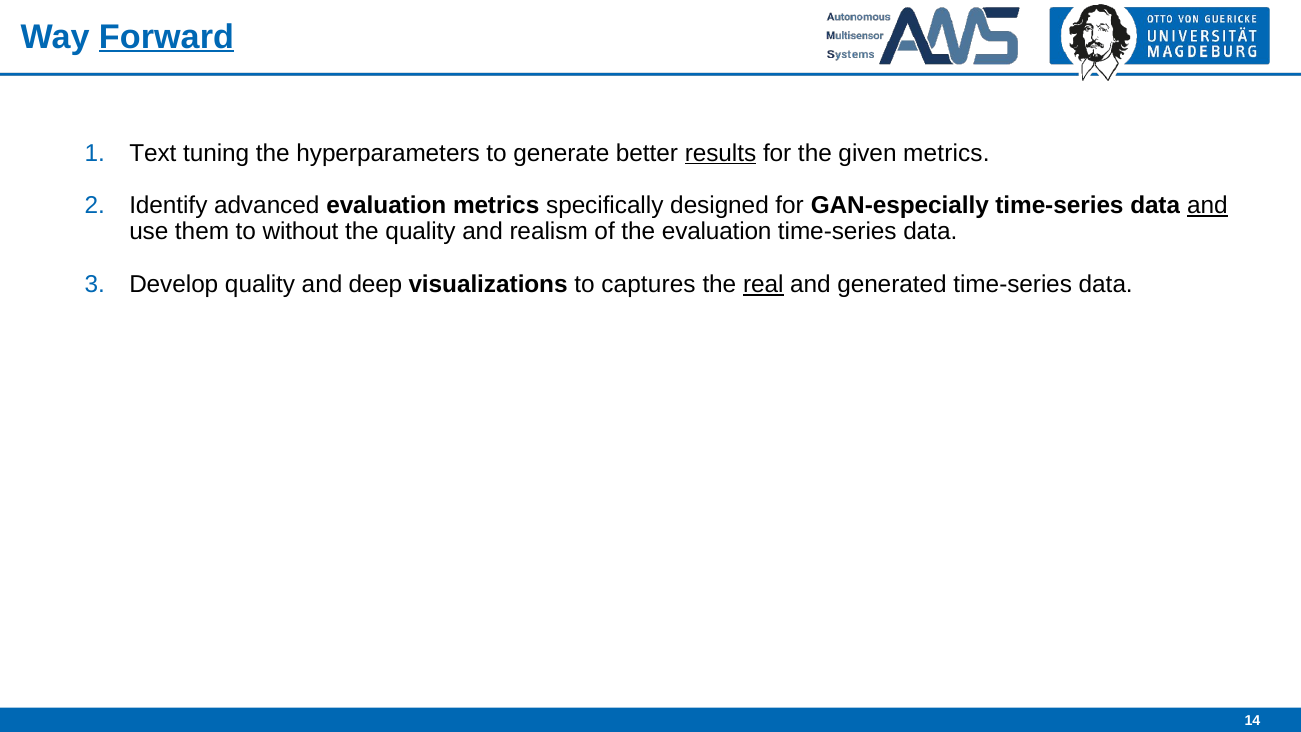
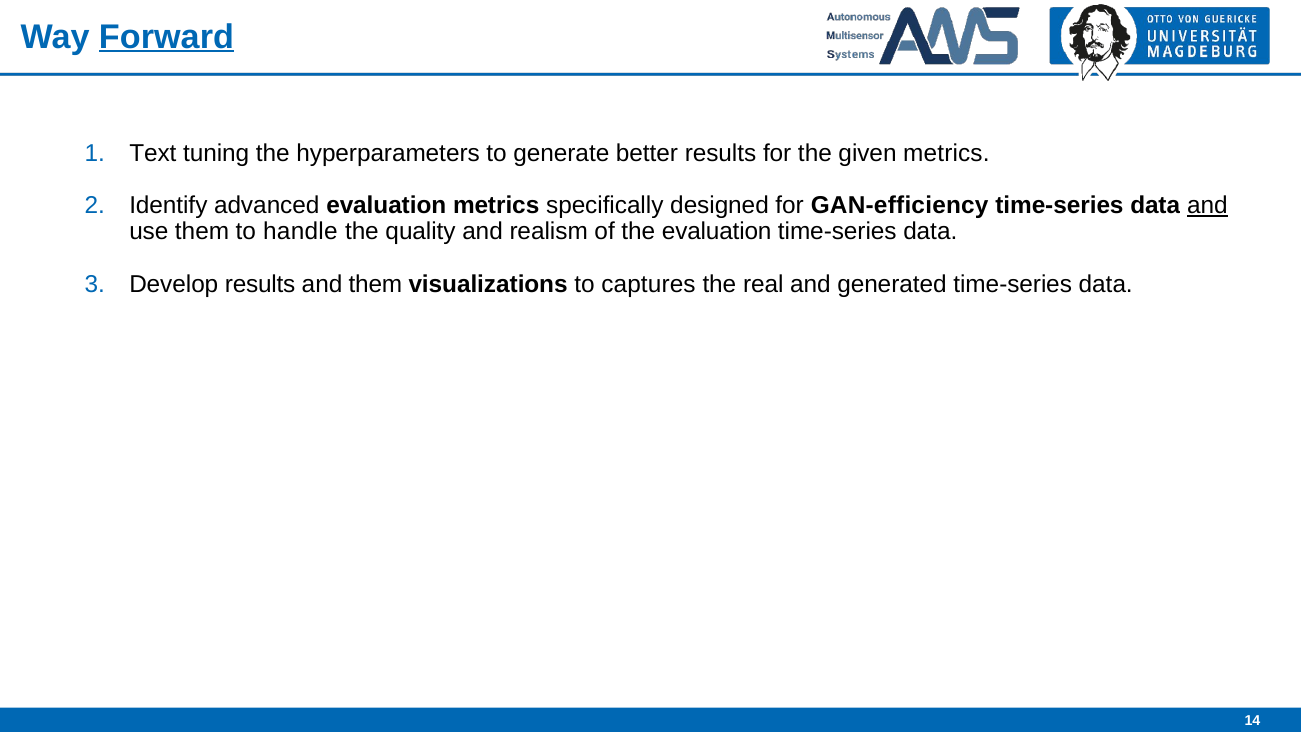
results underline: present -> none (721, 153)
GAN-especially: GAN-especially -> GAN-efficiency (900, 206)
without: without -> handle (300, 232)
Develop quality: quality -> results (260, 284)
and deep: deep -> them (375, 284)
real underline: present -> none (763, 284)
